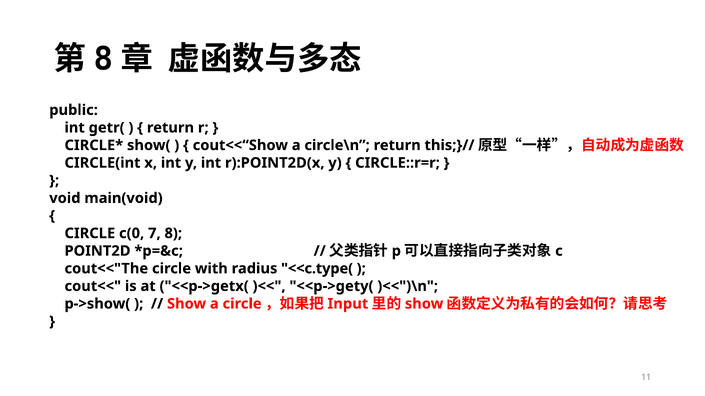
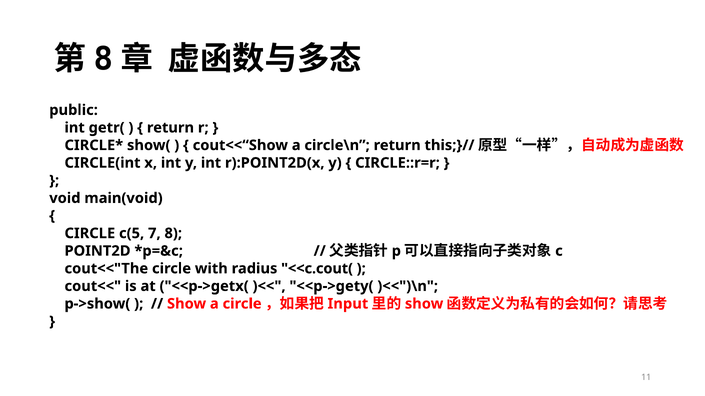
c(0: c(0 -> c(5 (132, 234)
<<c.type(: <<c.type( -> <<c.cout( (317, 269)
